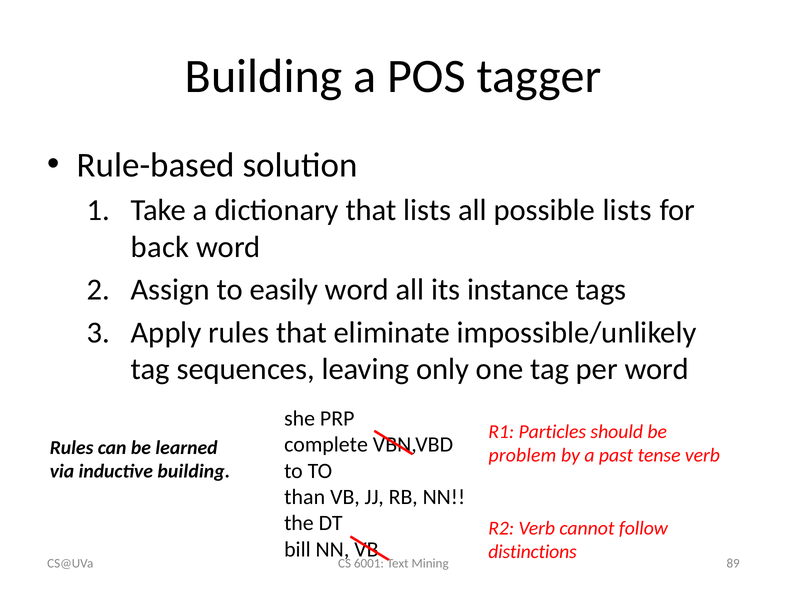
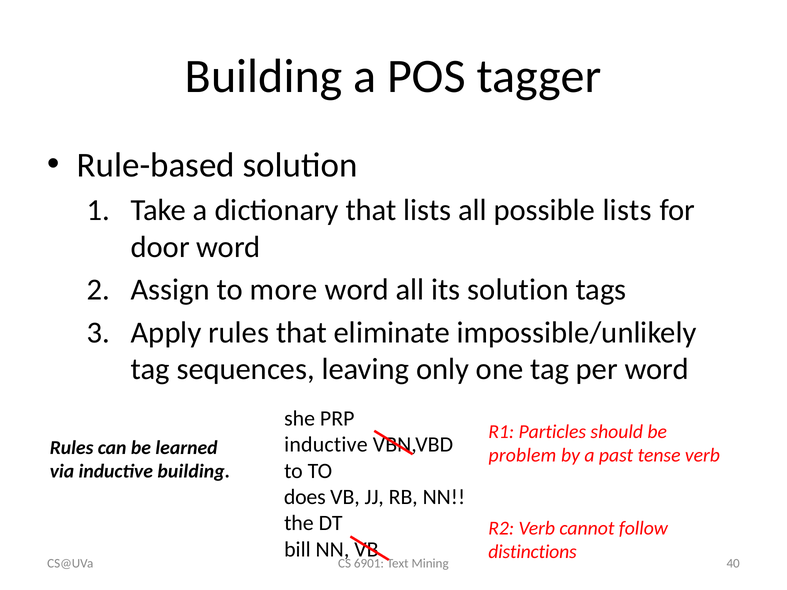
back: back -> door (160, 247)
easily: easily -> more (284, 290)
its instance: instance -> solution (518, 290)
complete: complete -> inductive (326, 445)
than: than -> does (305, 497)
6001: 6001 -> 6901 (369, 564)
89: 89 -> 40 (733, 564)
